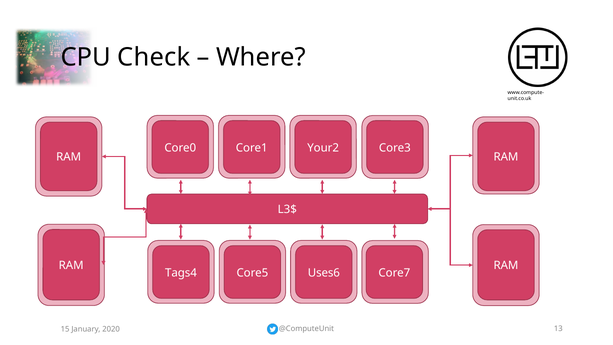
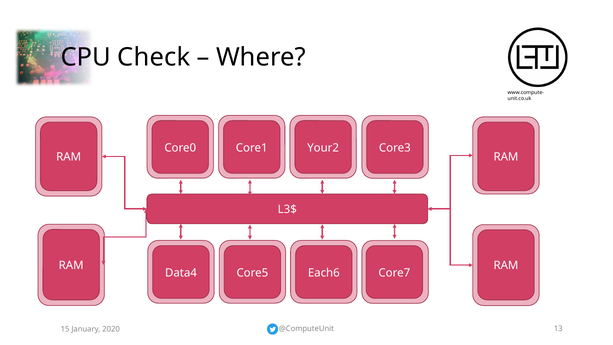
Tags4: Tags4 -> Data4 (181, 273)
Uses6: Uses6 -> Each6 (324, 273)
